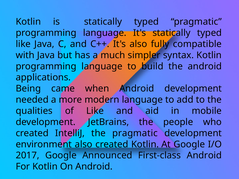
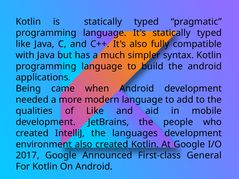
the pragmatic: pragmatic -> languages (135, 133)
First-class Android: Android -> General (204, 156)
